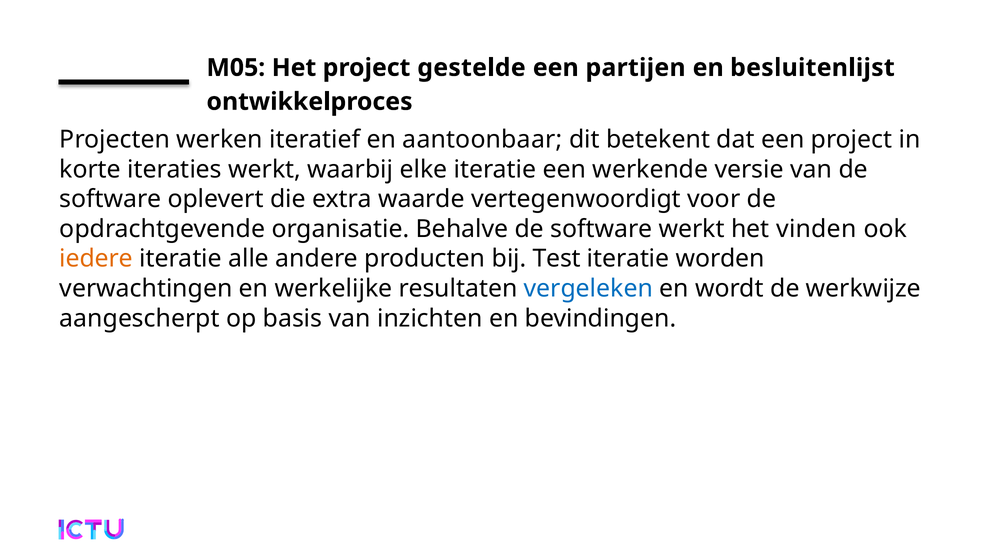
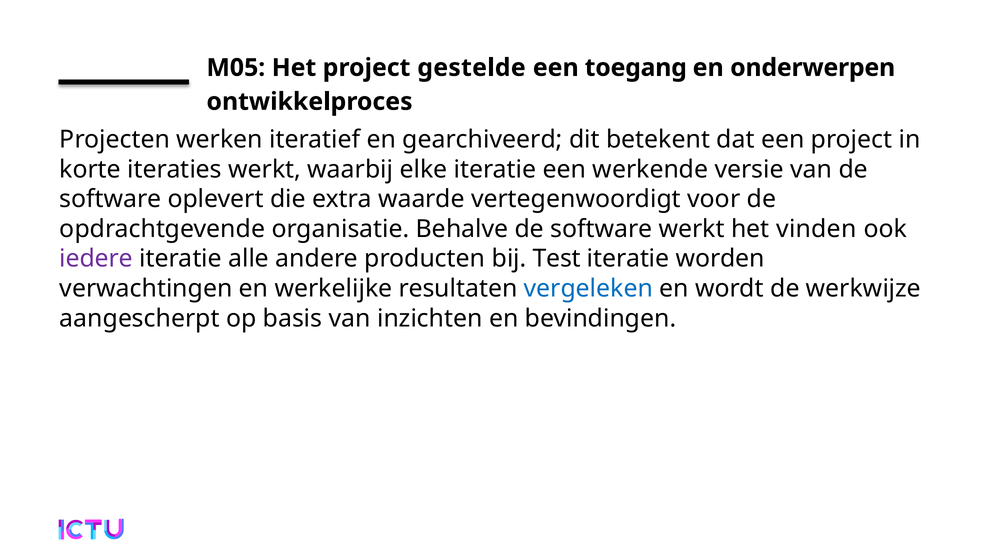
partijen: partijen -> toegang (636, 68)
besluitenlijst: besluitenlijst -> onderwerpen (813, 68)
aantoonbaar: aantoonbaar -> gearchiveerd (483, 140)
iedere colour: orange -> purple (96, 259)
